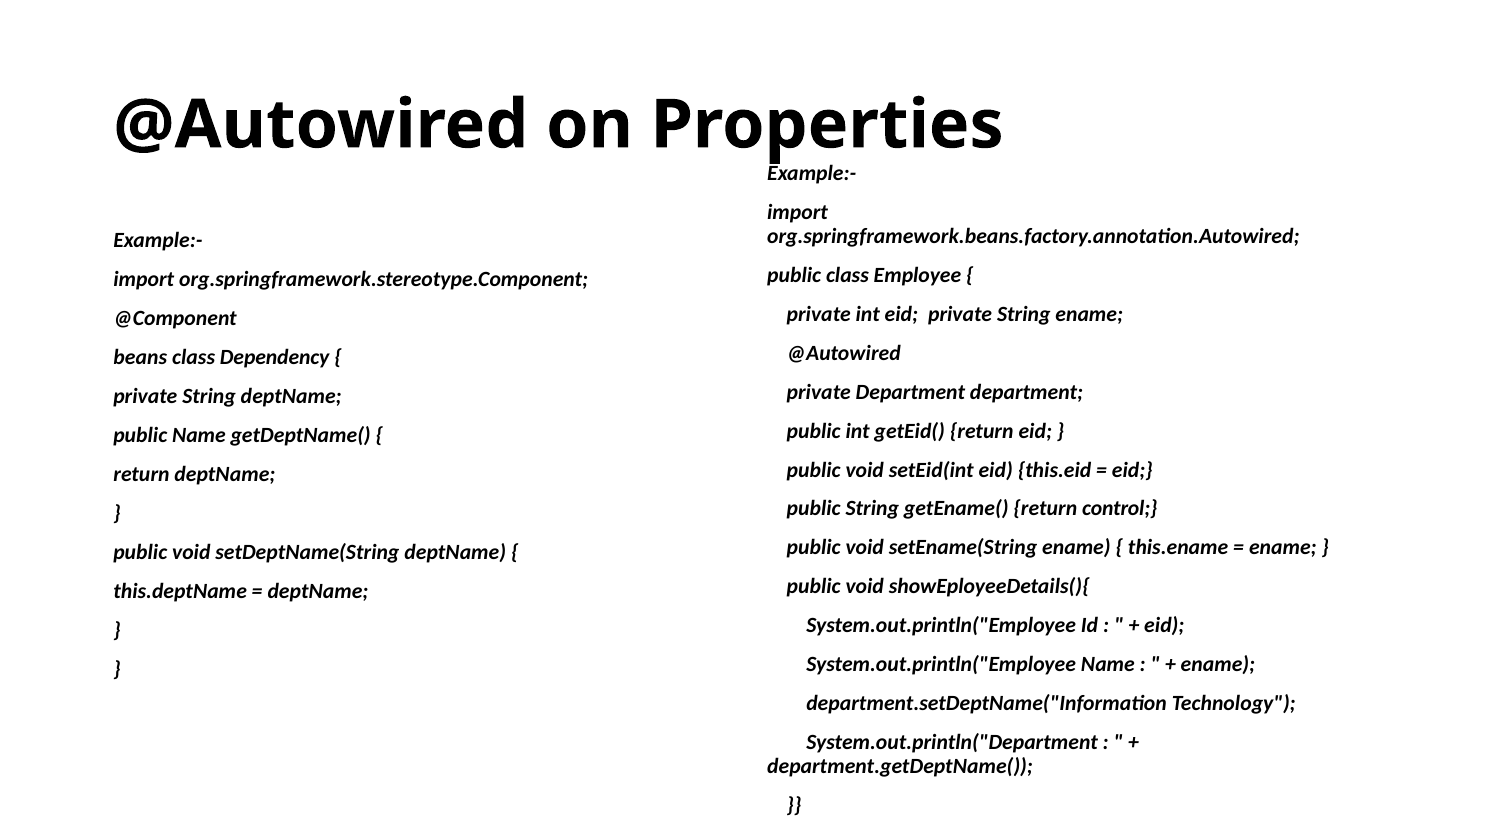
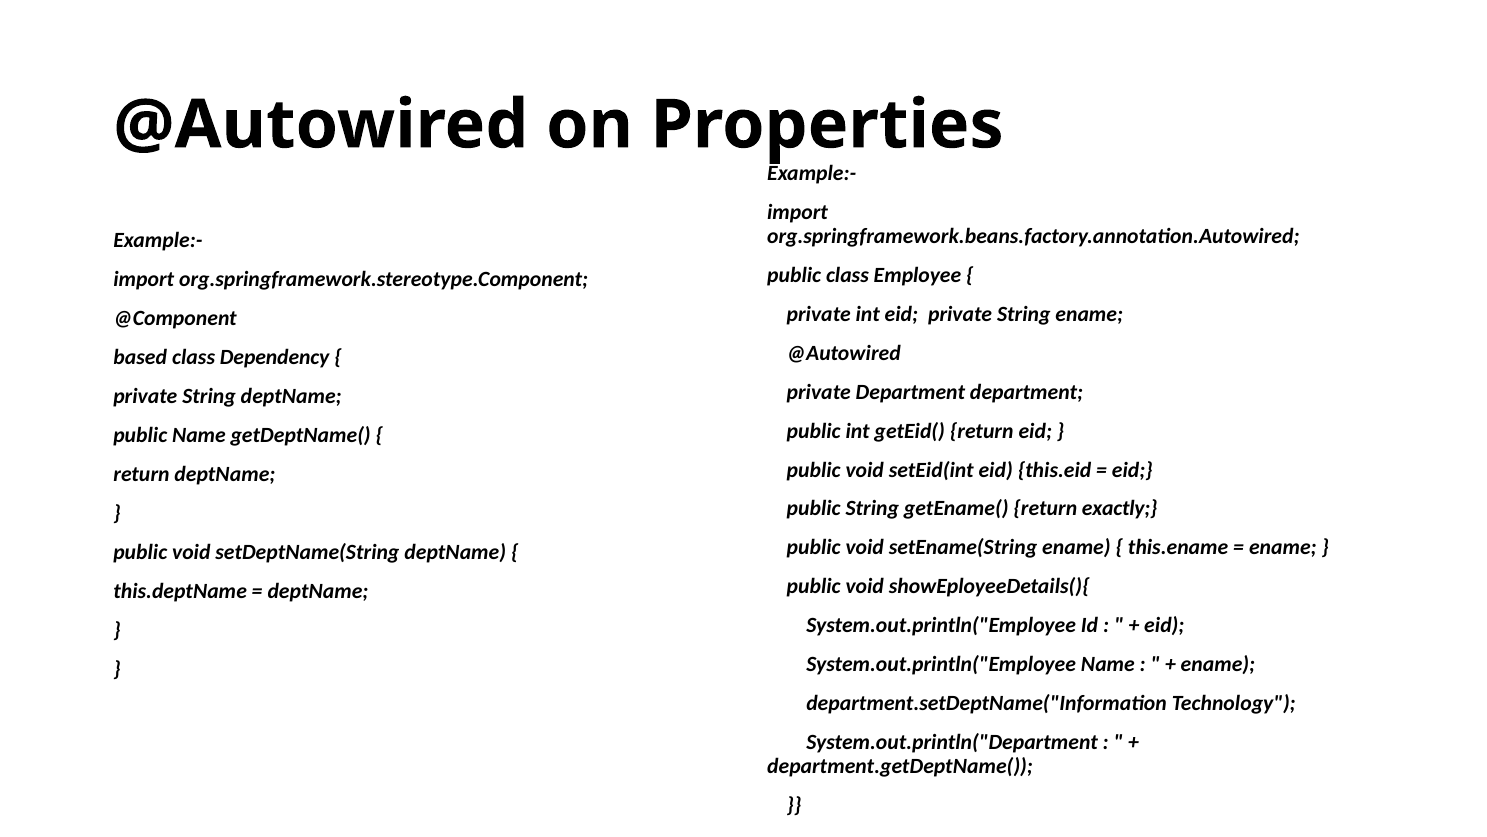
beans: beans -> based (140, 357)
control: control -> exactly (1120, 508)
